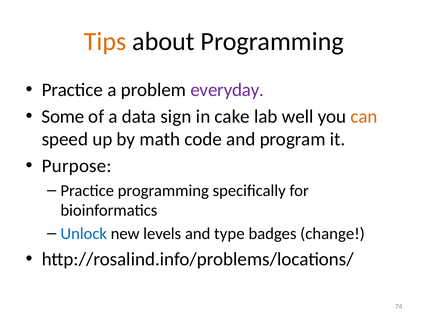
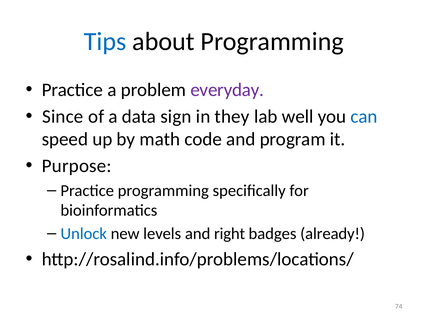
Tips colour: orange -> blue (105, 41)
Some: Some -> Since (63, 116)
cake: cake -> they (232, 116)
can colour: orange -> blue (364, 116)
type: type -> right (230, 234)
change: change -> already (333, 234)
